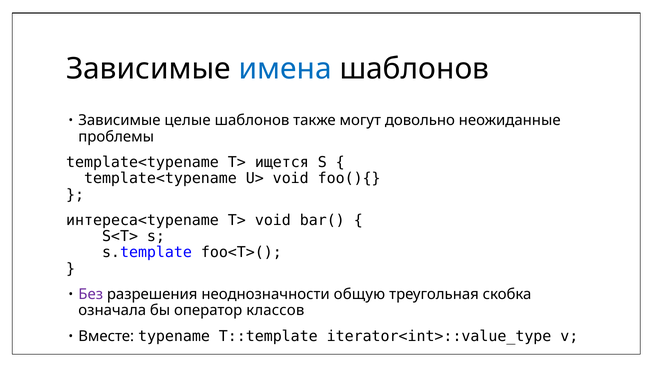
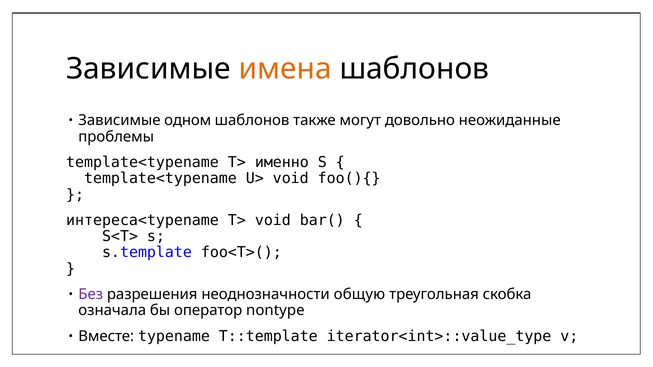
имена colour: blue -> orange (285, 69)
целые: целые -> одном (188, 121)
ищется: ищется -> именно (282, 162)
классов: классов -> nontype (275, 311)
